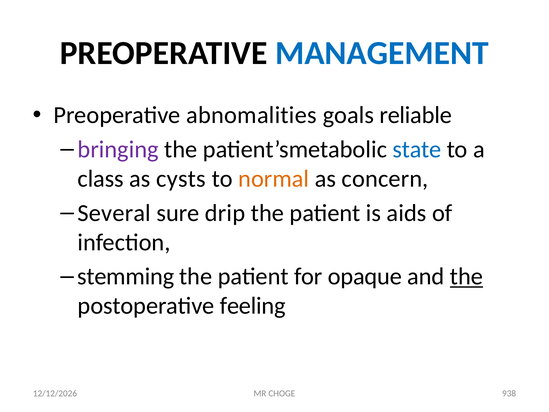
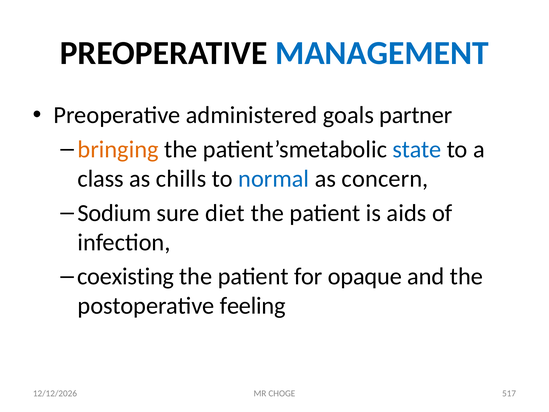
abnomalities: abnomalities -> administered (252, 115)
reliable: reliable -> partner (416, 115)
bringing colour: purple -> orange (118, 149)
cysts: cysts -> chills (181, 179)
normal colour: orange -> blue (274, 179)
Several: Several -> Sodium (114, 213)
drip: drip -> diet (225, 213)
stemming: stemming -> coexisting (126, 276)
the underline: present -> none (466, 276)
938: 938 -> 517 (509, 393)
